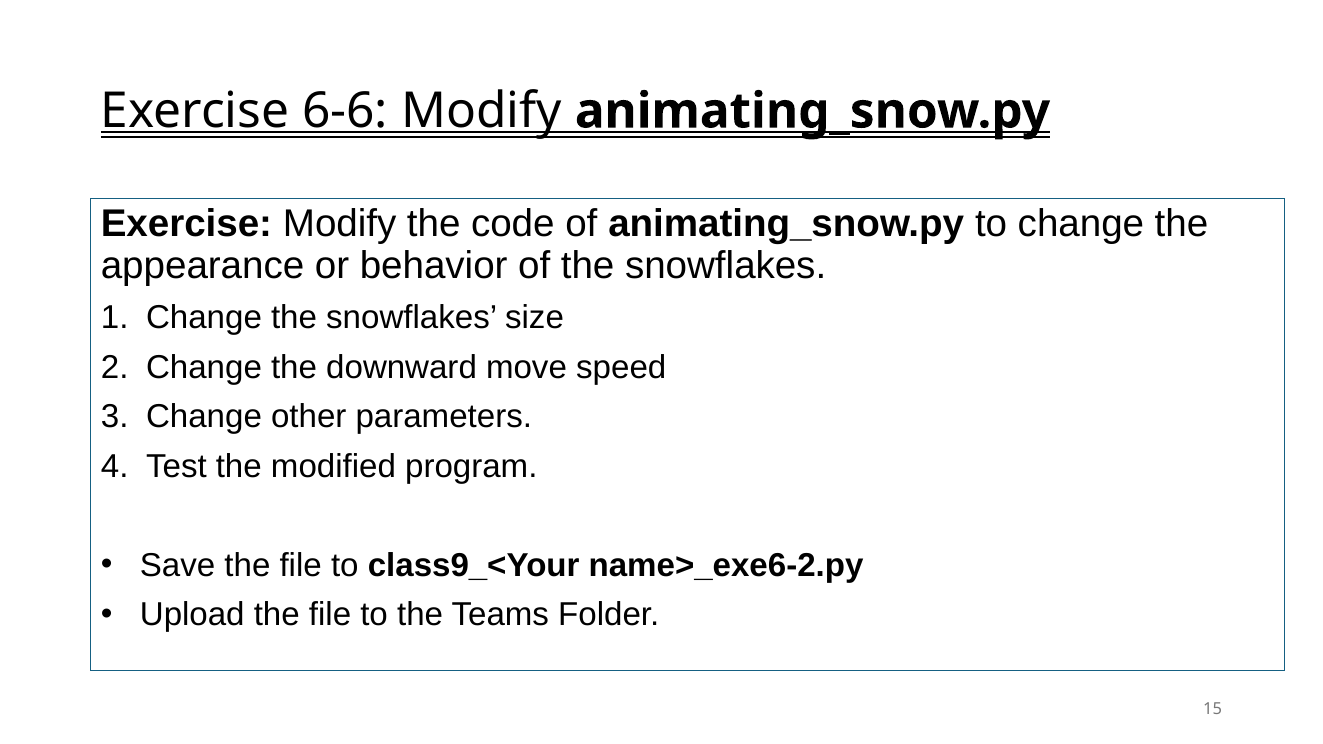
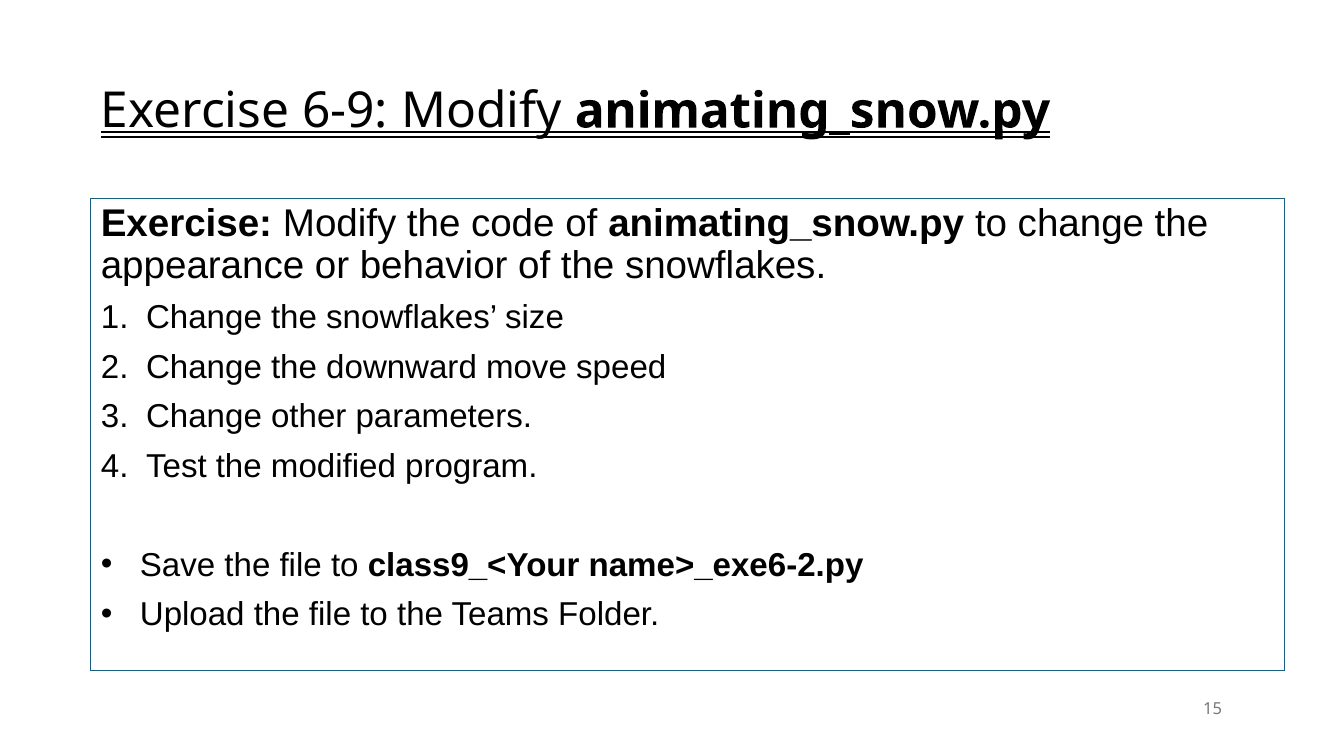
6-6: 6-6 -> 6-9 (345, 111)
